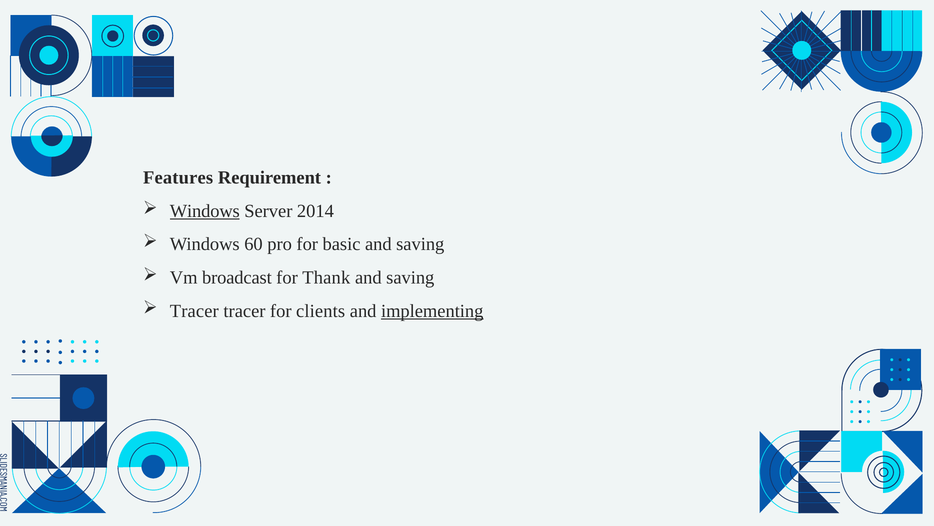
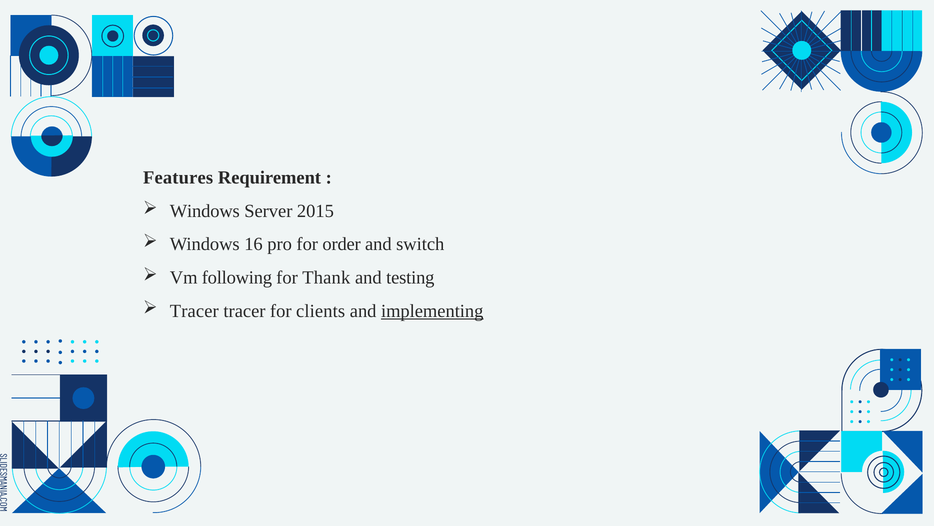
Windows underline: present -> none (205, 211)
2014: 2014 -> 2015 (315, 211)
60: 60 -> 16 (253, 244)
basic: basic -> order (342, 244)
saving: saving -> switch (420, 244)
broadcast: broadcast -> following (237, 277)
saving: saving -> testing (410, 277)
